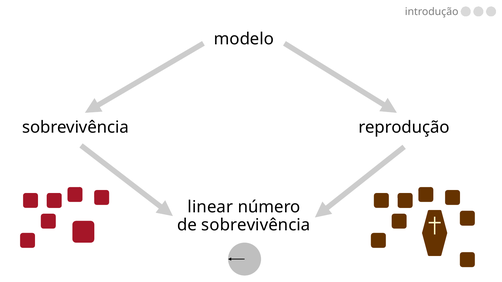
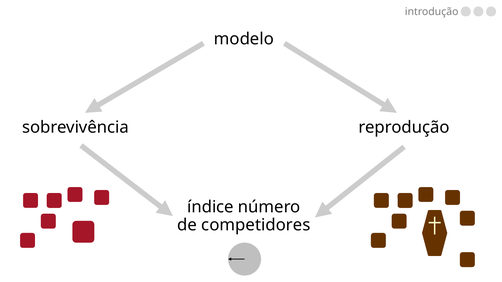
linear: linear -> índice (210, 207)
de sobrevivência: sobrevivência -> competidores (256, 225)
